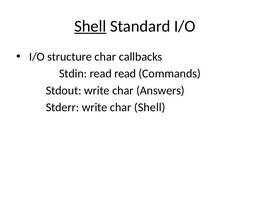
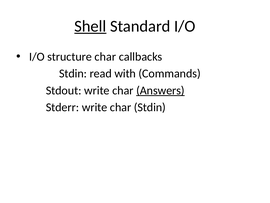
read read: read -> with (125, 73)
Answers underline: none -> present (160, 90)
char Shell: Shell -> Stdin (150, 107)
